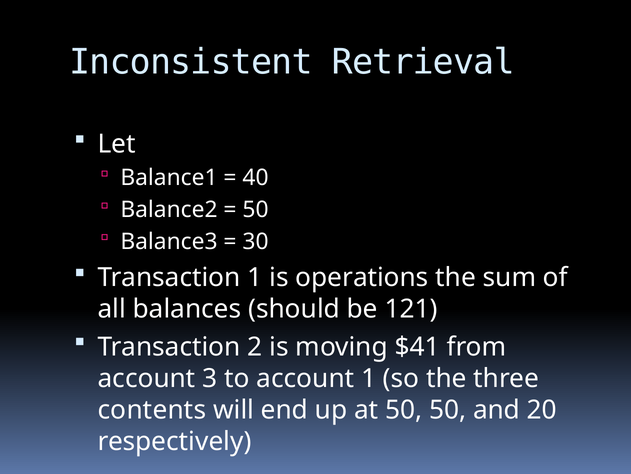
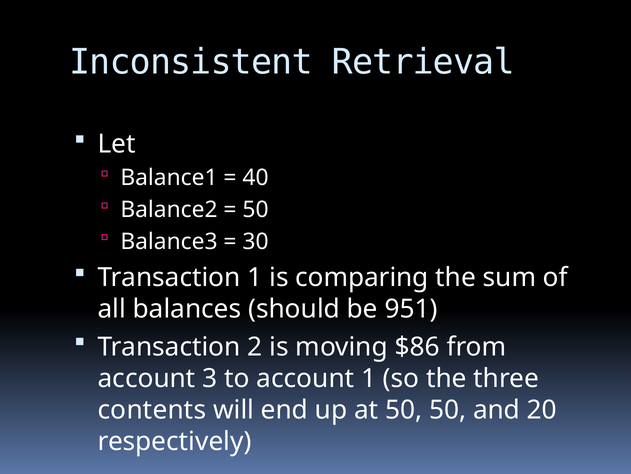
operations: operations -> comparing (362, 277)
121: 121 -> 951 (411, 309)
$41: $41 -> $86 (417, 346)
